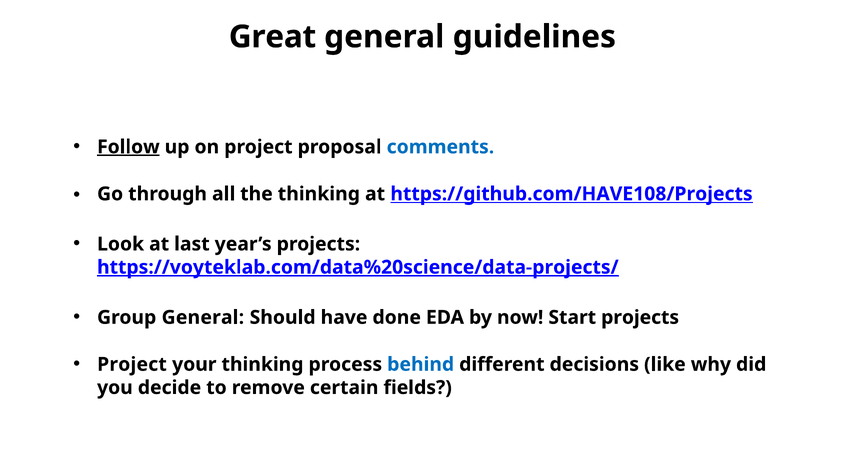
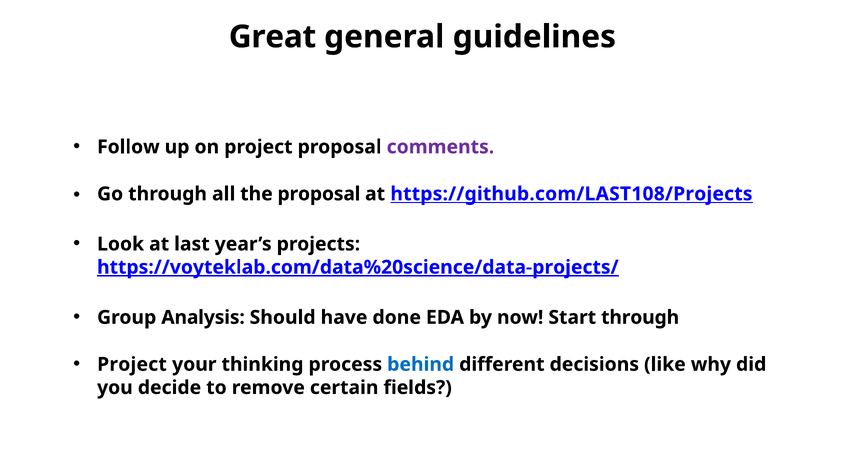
Follow underline: present -> none (128, 147)
comments colour: blue -> purple (440, 147)
the thinking: thinking -> proposal (319, 194)
https://github.com/HAVE108/Projects: https://github.com/HAVE108/Projects -> https://github.com/LAST108/Projects (571, 194)
Group General: General -> Analysis (203, 318)
Start projects: projects -> through (640, 318)
